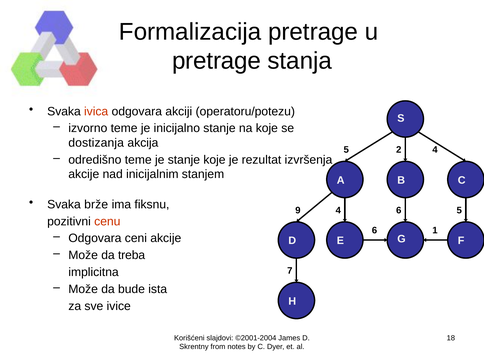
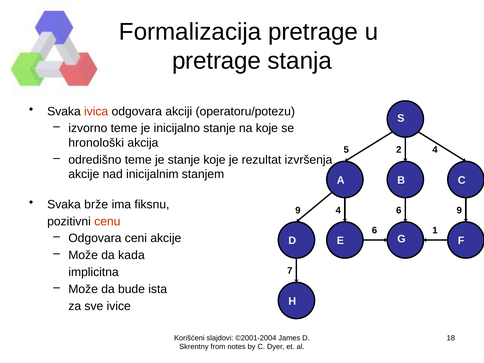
dostizanja: dostizanja -> hronološki (96, 143)
6 5: 5 -> 9 (459, 210)
treba: treba -> kada (131, 255)
